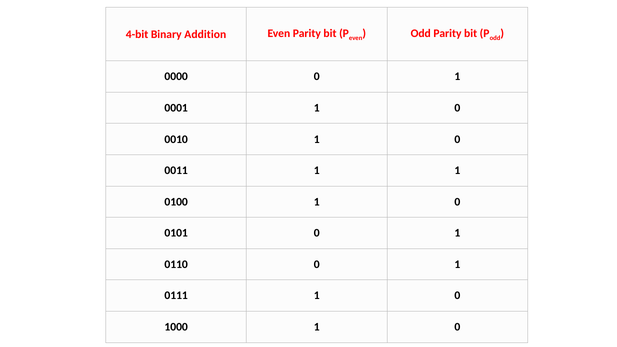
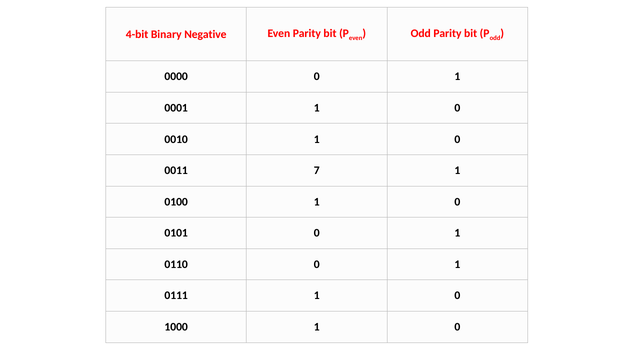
Addition: Addition -> Negative (205, 34)
0011 1: 1 -> 7 (317, 171)
